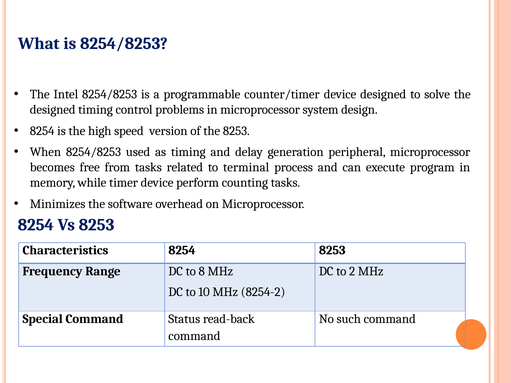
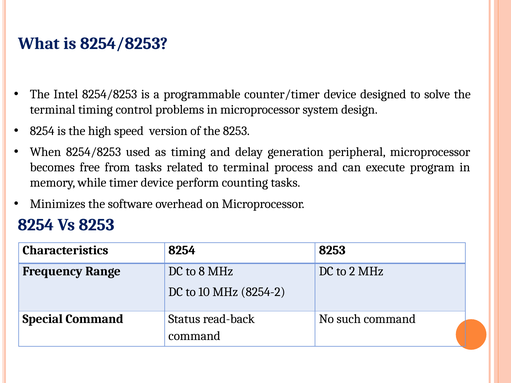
designed: designed -> terminal (53, 110)
